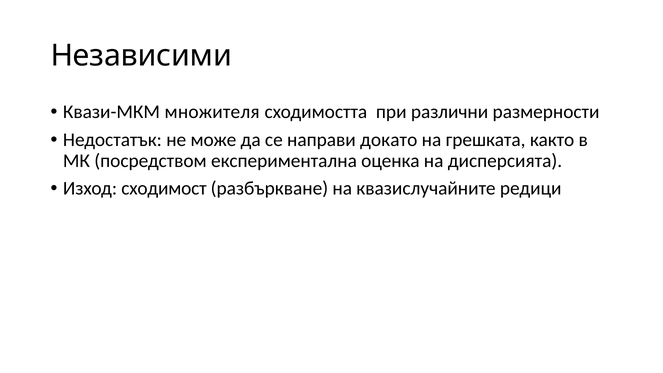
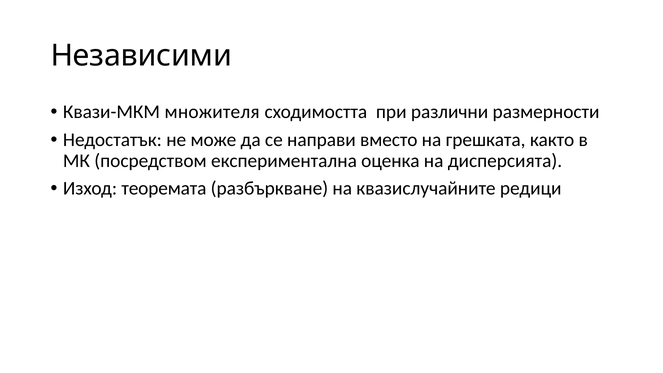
докато: докато -> вместо (389, 140)
сходимост: сходимост -> теоремата (164, 189)
